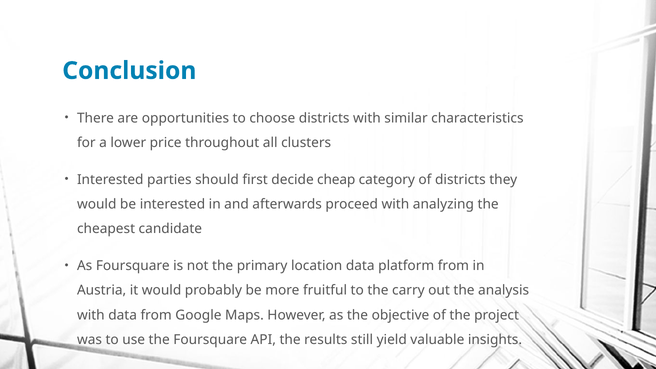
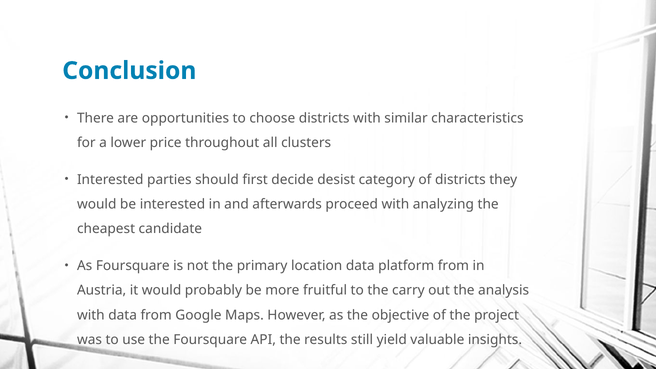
cheap: cheap -> desist (336, 180)
